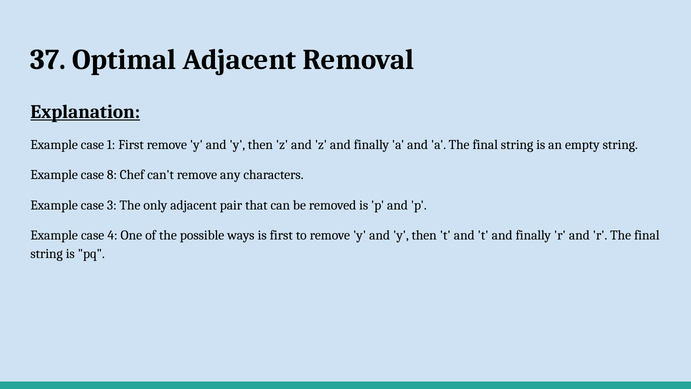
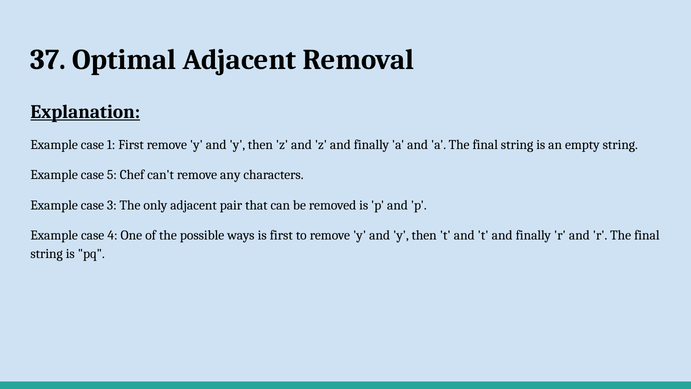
8: 8 -> 5 (112, 175)
